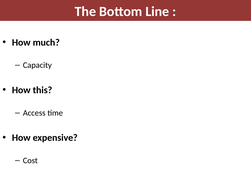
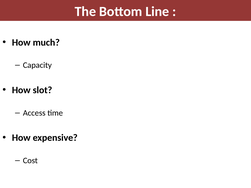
this: this -> slot (42, 90)
